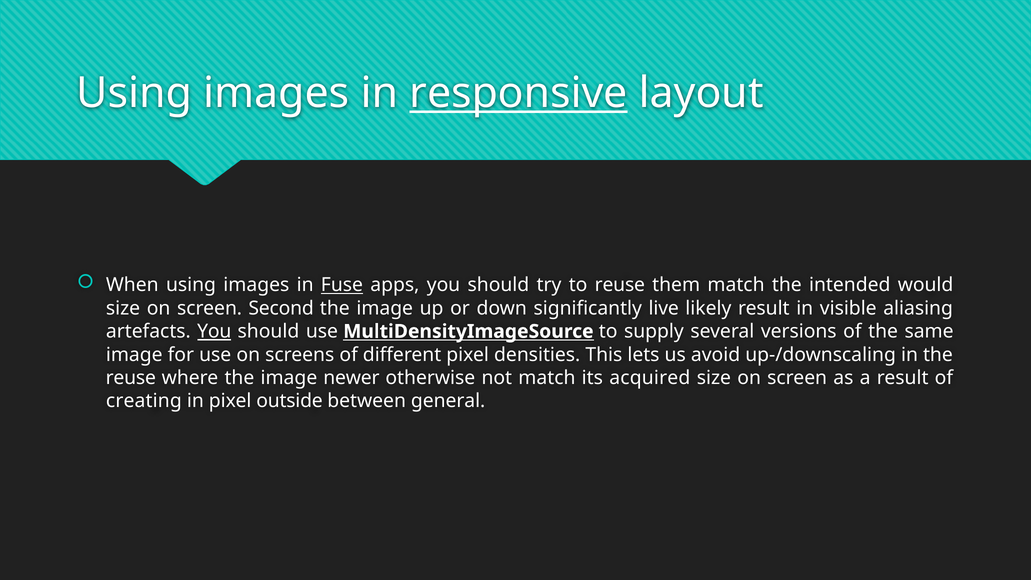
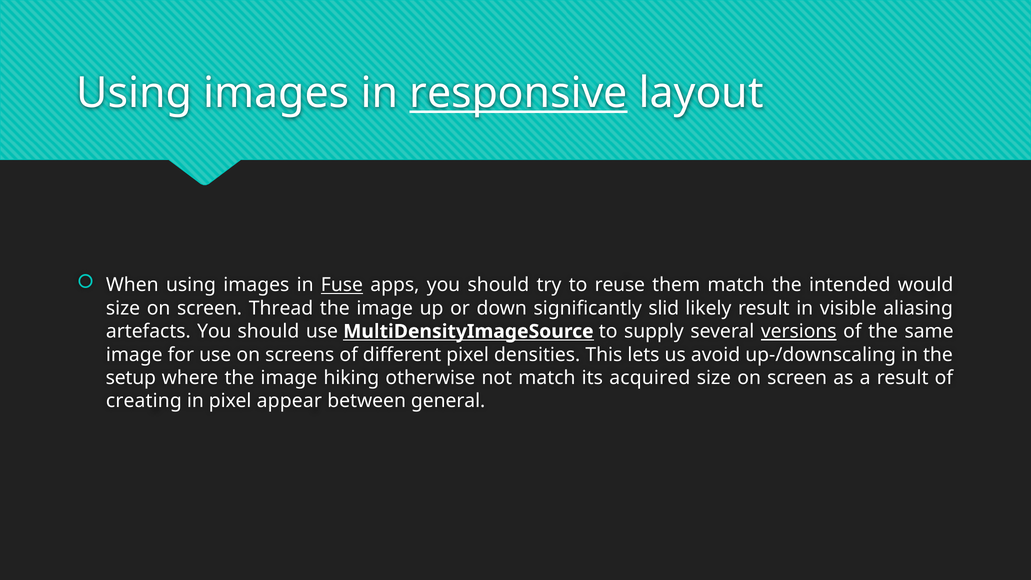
Second: Second -> Thread (281, 308)
live: live -> slid (664, 308)
You underline: present -> none (214, 331)
versions underline: none -> present (799, 331)
reuse: reuse -> setup (131, 378)
newer: newer -> hiking (351, 378)
outside: outside -> appear (289, 401)
